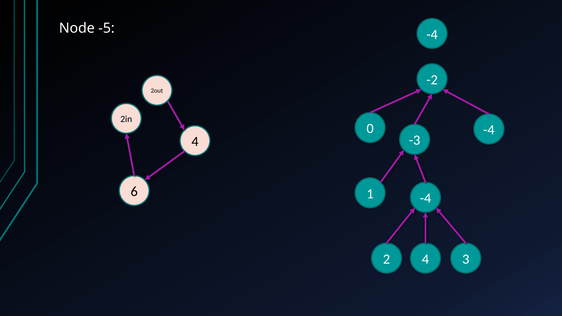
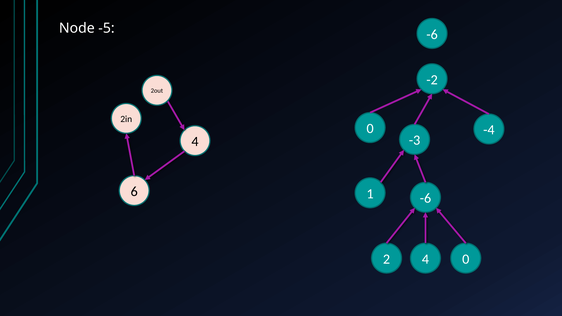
-4: -4 -> -6 (432, 34)
1 -4: -4 -> -6 (425, 198)
4 3: 3 -> 0 (466, 259)
